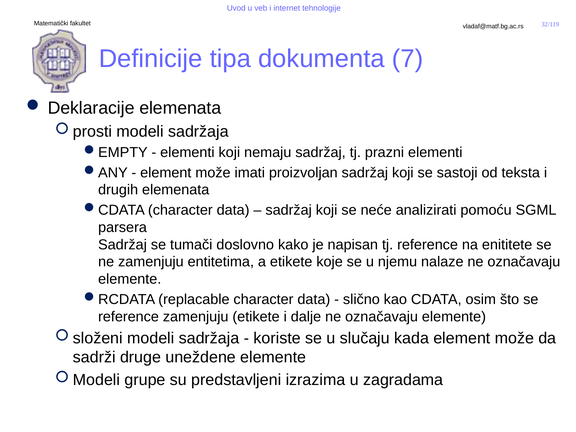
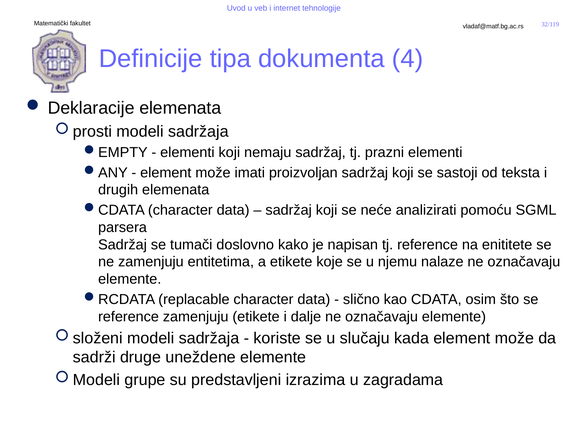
7: 7 -> 4 (408, 59)
